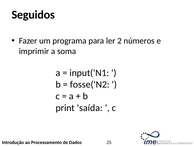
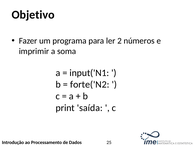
Seguidos: Seguidos -> Objetivo (33, 15)
fosse('N2: fosse('N2 -> forte('N2 (90, 84)
